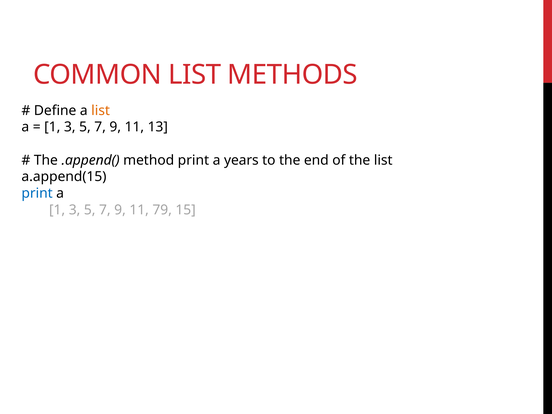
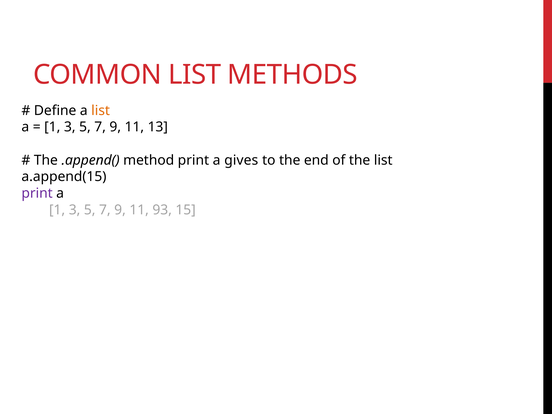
years: years -> gives (241, 160)
print colour: blue -> purple (37, 193)
79: 79 -> 93 (162, 210)
